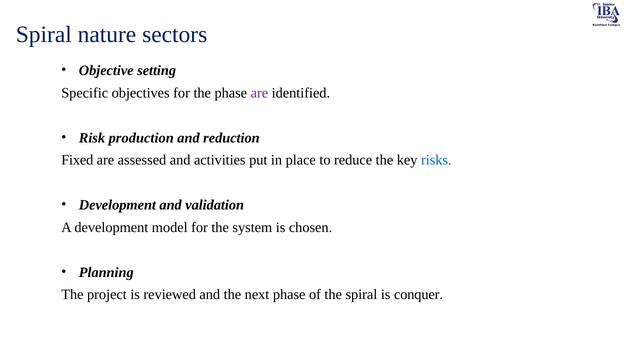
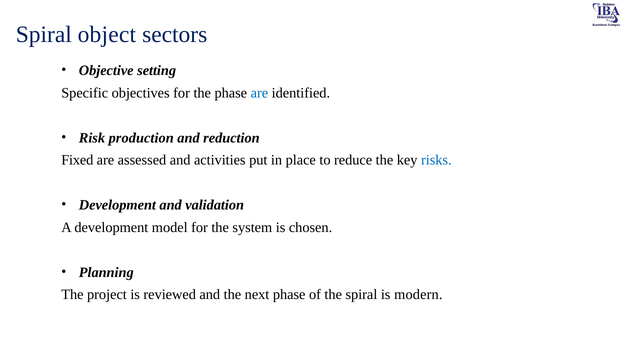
nature: nature -> object (107, 34)
are colour: purple -> blue (259, 93)
conquer: conquer -> modern (418, 295)
